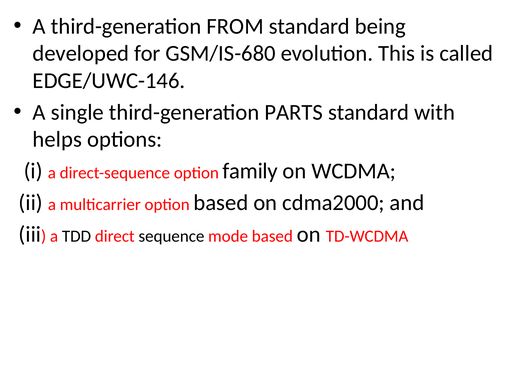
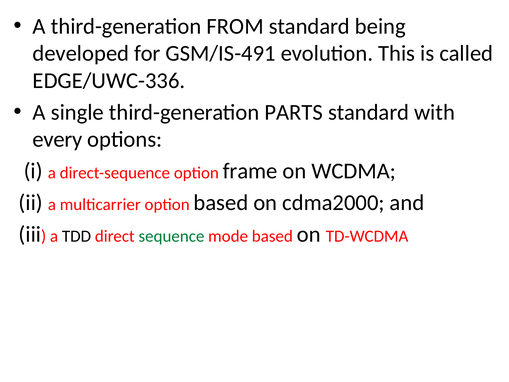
GSM/IS-680: GSM/IS-680 -> GSM/IS-491 (221, 53)
EDGE/UWC-146: EDGE/UWC-146 -> EDGE/UWC-336 (109, 80)
helps: helps -> every (58, 139)
family: family -> frame (250, 171)
sequence colour: black -> green (171, 236)
